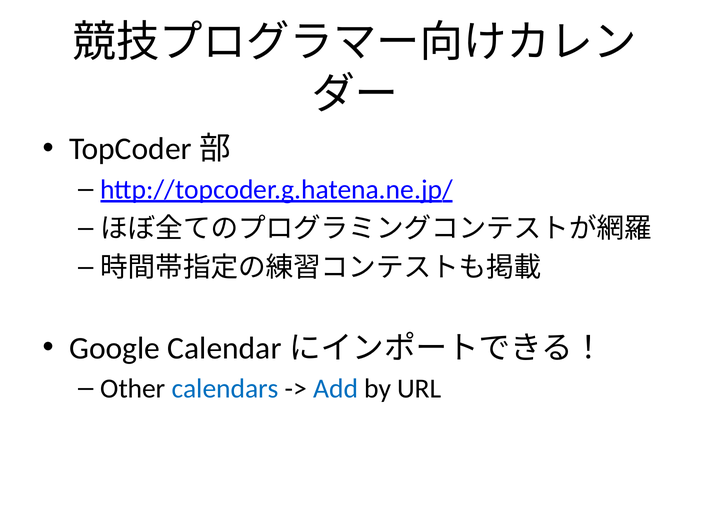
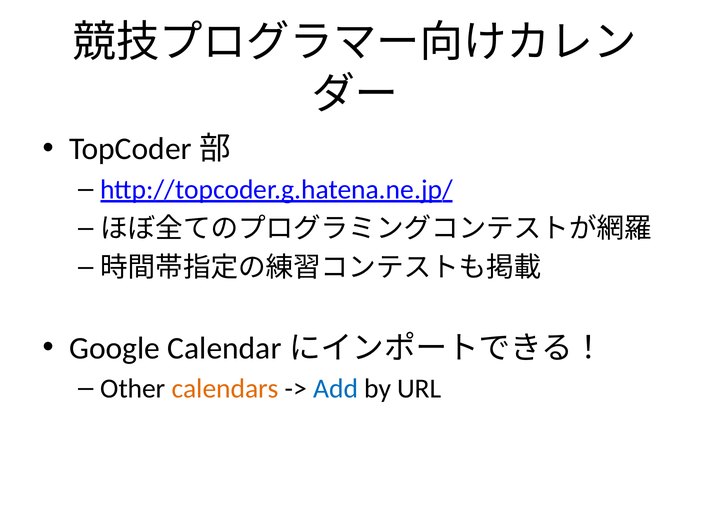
calendars colour: blue -> orange (225, 389)
